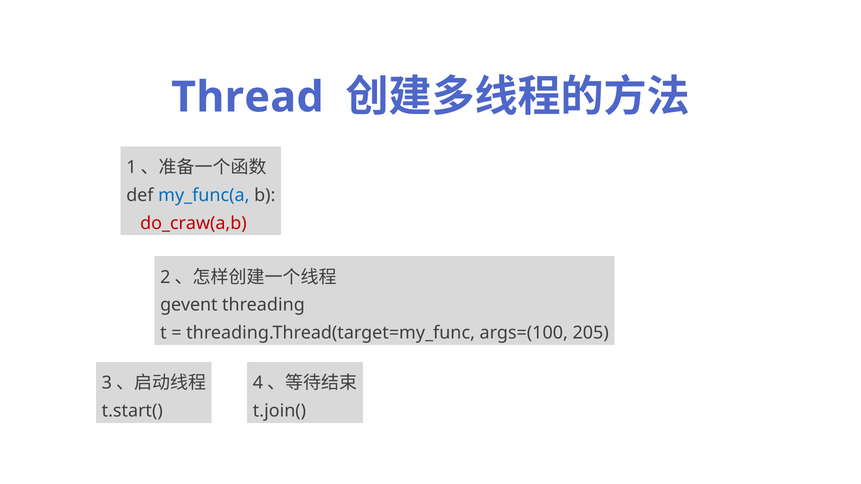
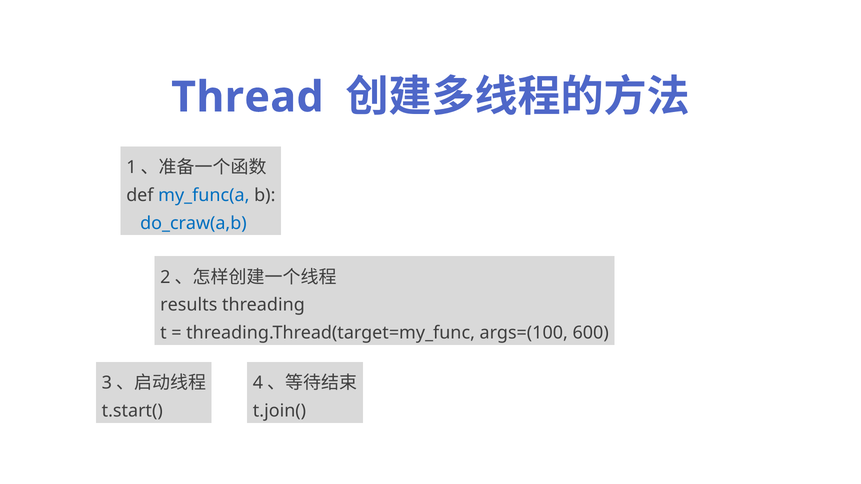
do_craw(a,b colour: red -> blue (193, 223)
gevent: gevent -> results (189, 305)
205: 205 -> 600 (591, 333)
